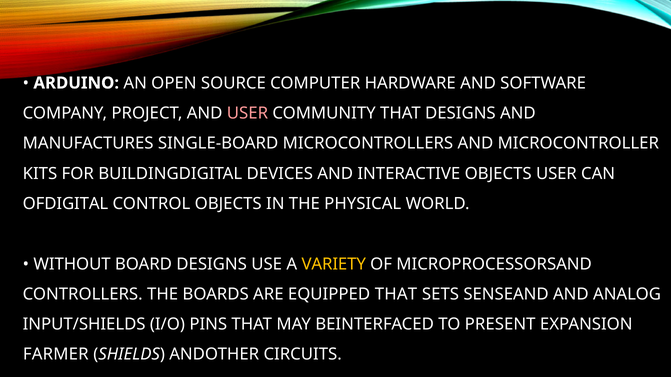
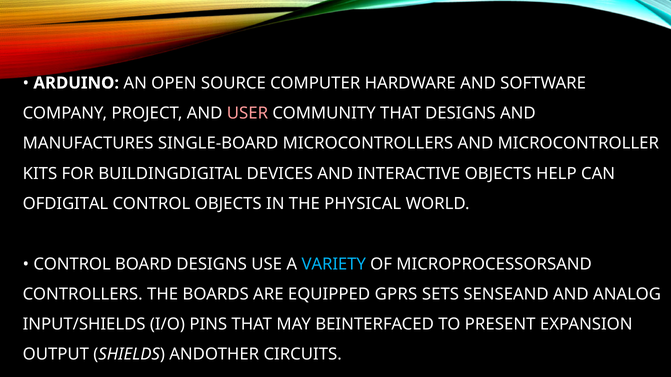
OBJECTS USER: USER -> HELP (556, 174)
WITHOUT: WITHOUT -> CONTROL (72, 264)
VARIETY colour: yellow -> light blue (334, 264)
EQUIPPED THAT: THAT -> GPRS (396, 294)
FARMER: FARMER -> OUTPUT (56, 355)
